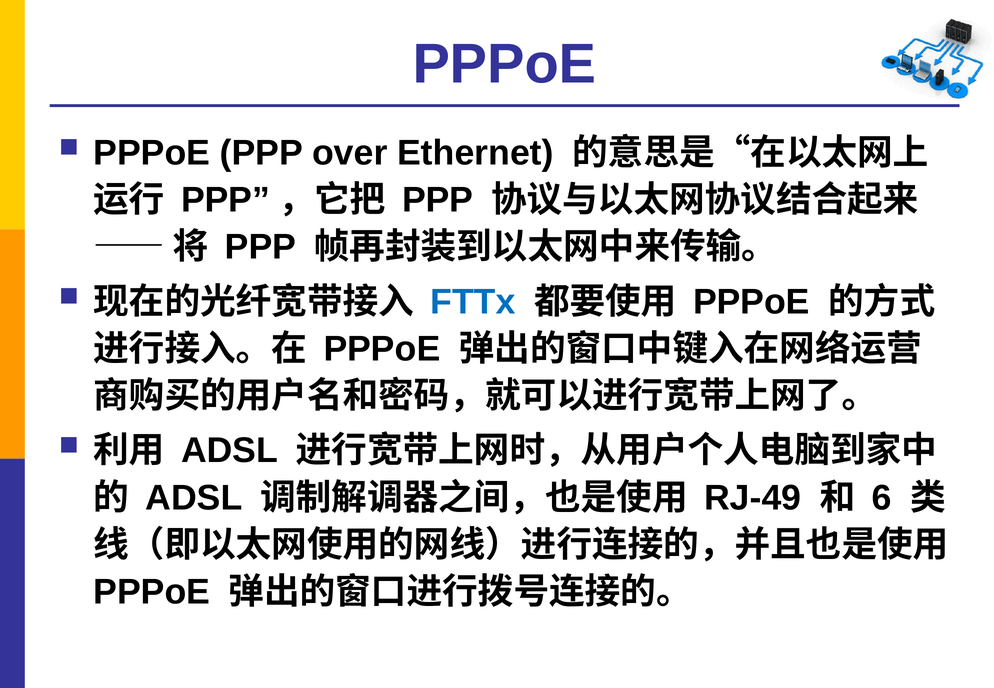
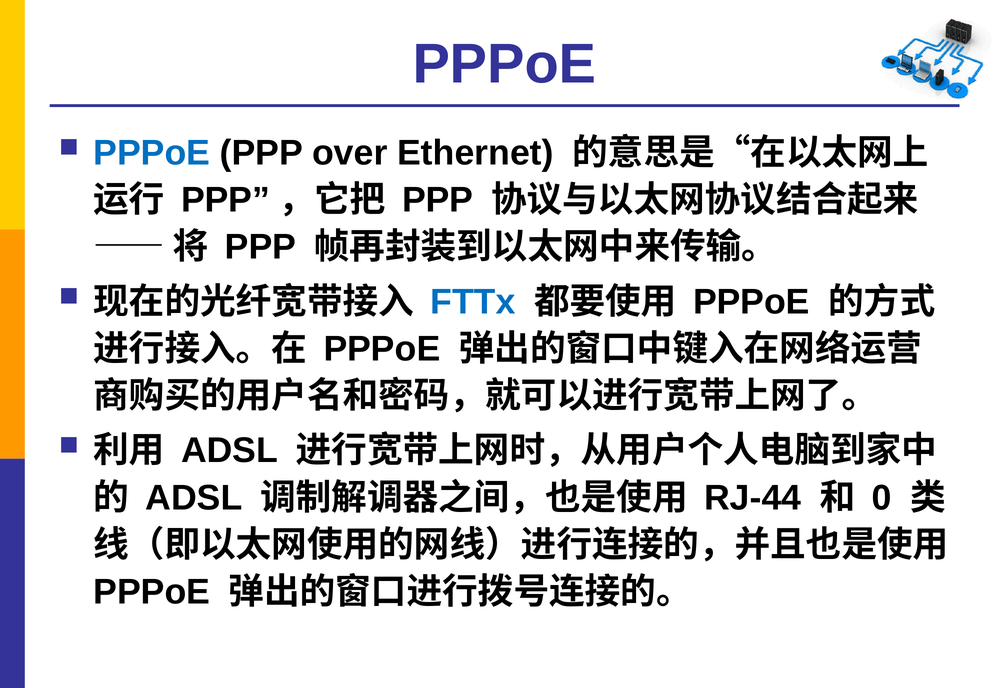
PPPoE colour: black -> blue (152, 153)
RJ-49: RJ-49 -> RJ-44 (753, 498)
6: 6 -> 0 (882, 498)
